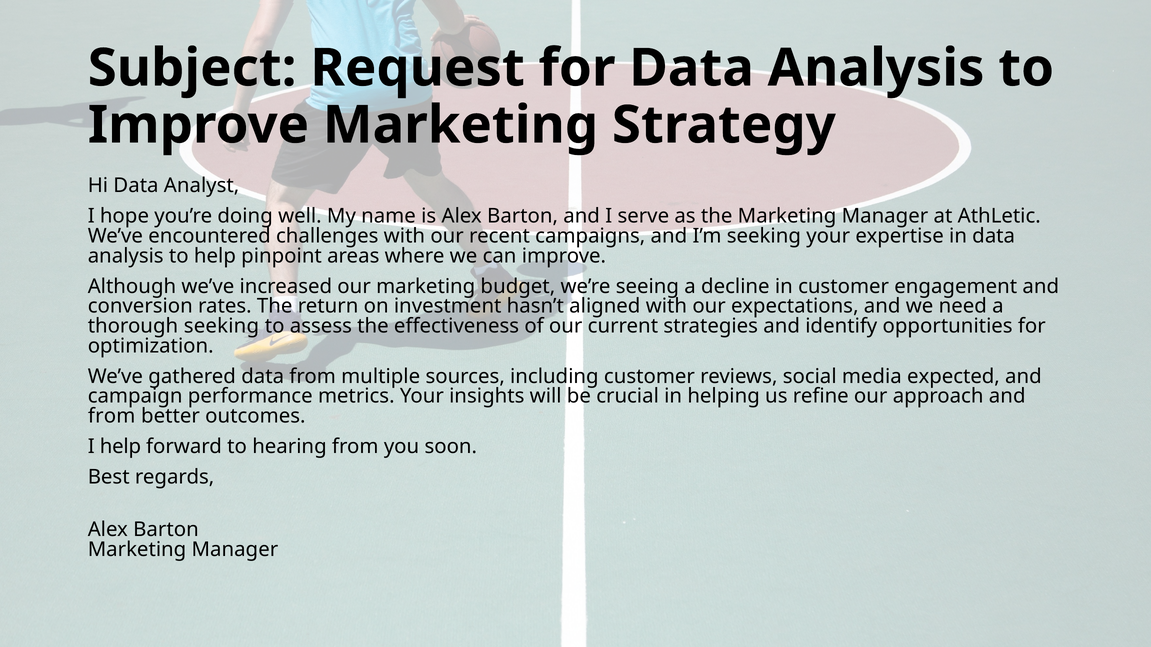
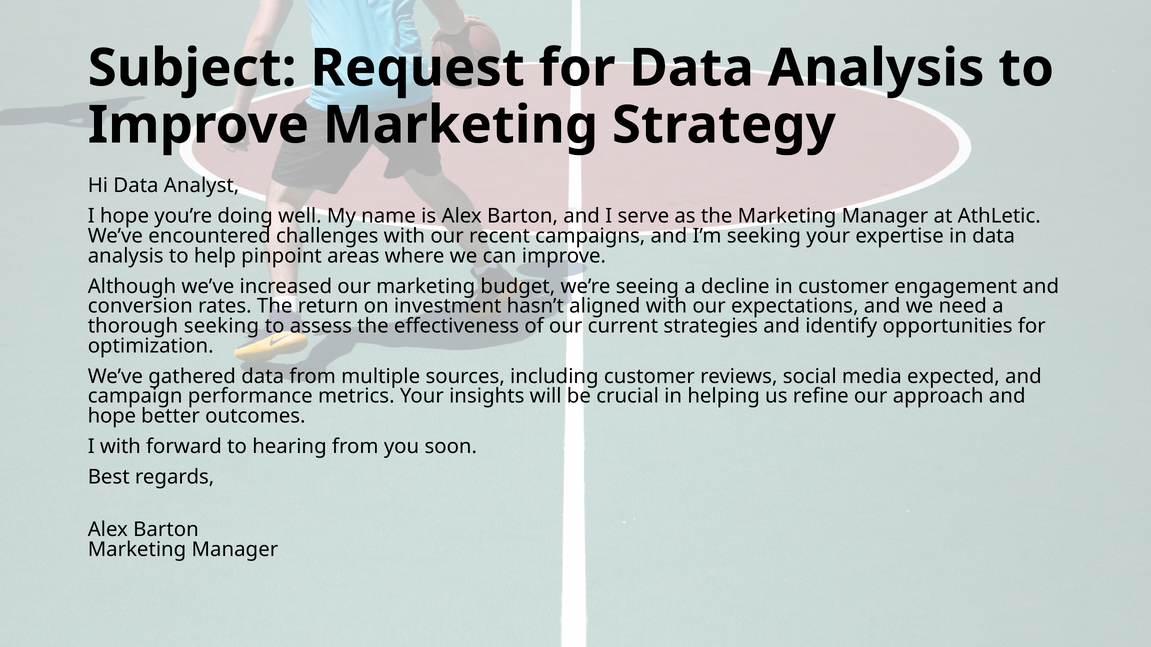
from: from -> hope (112, 416)
I help: help -> with (120, 447)
